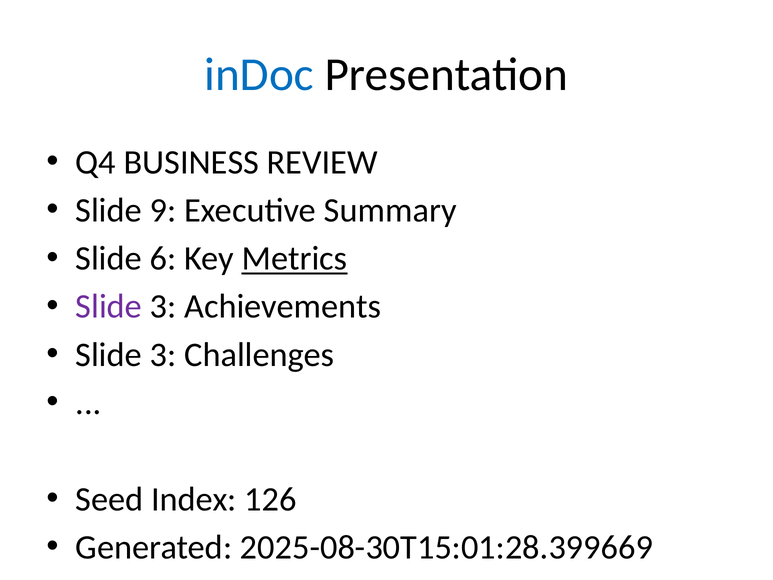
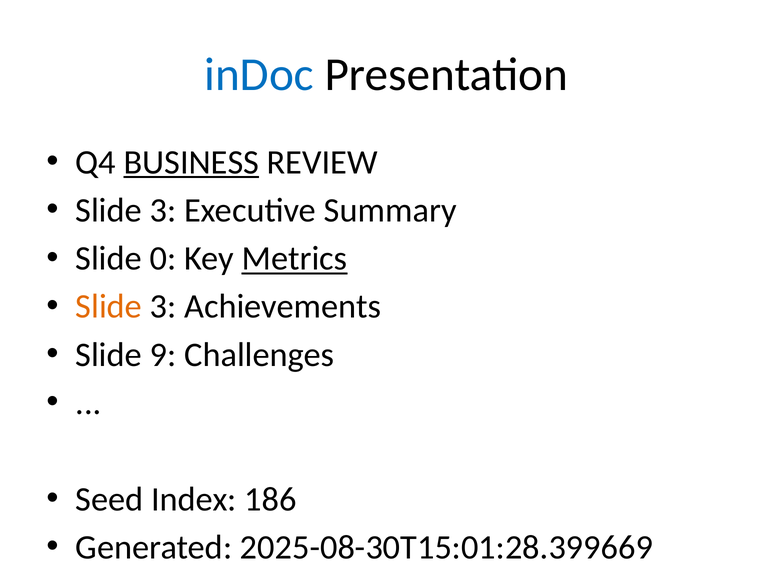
BUSINESS underline: none -> present (191, 162)
9: 9 -> 3 (163, 210)
6: 6 -> 0 (163, 258)
Slide colour: purple -> orange (109, 307)
3: 3 -> 9 (163, 355)
126: 126 -> 186 (270, 499)
